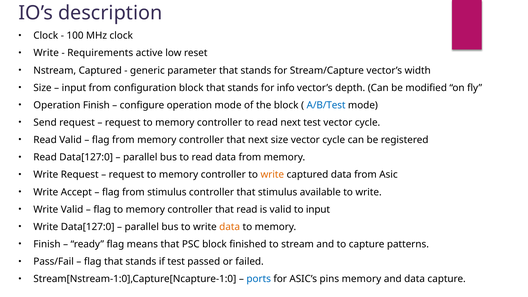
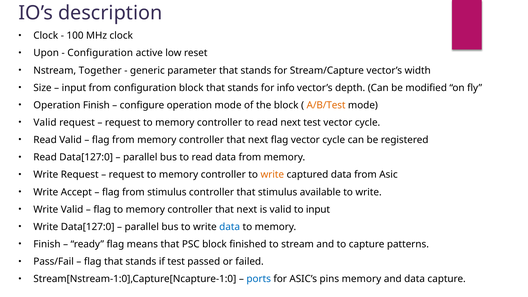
Write: Write -> Upon (46, 53)
Requirements: Requirements -> Configuration (100, 53)
Nstream Captured: Captured -> Together (100, 70)
A/B/Test colour: blue -> orange (326, 105)
Send: Send -> Valid (45, 123)
next size: size -> flag (280, 140)
read: read -> next (247, 209)
data colour: orange -> blue (230, 227)
